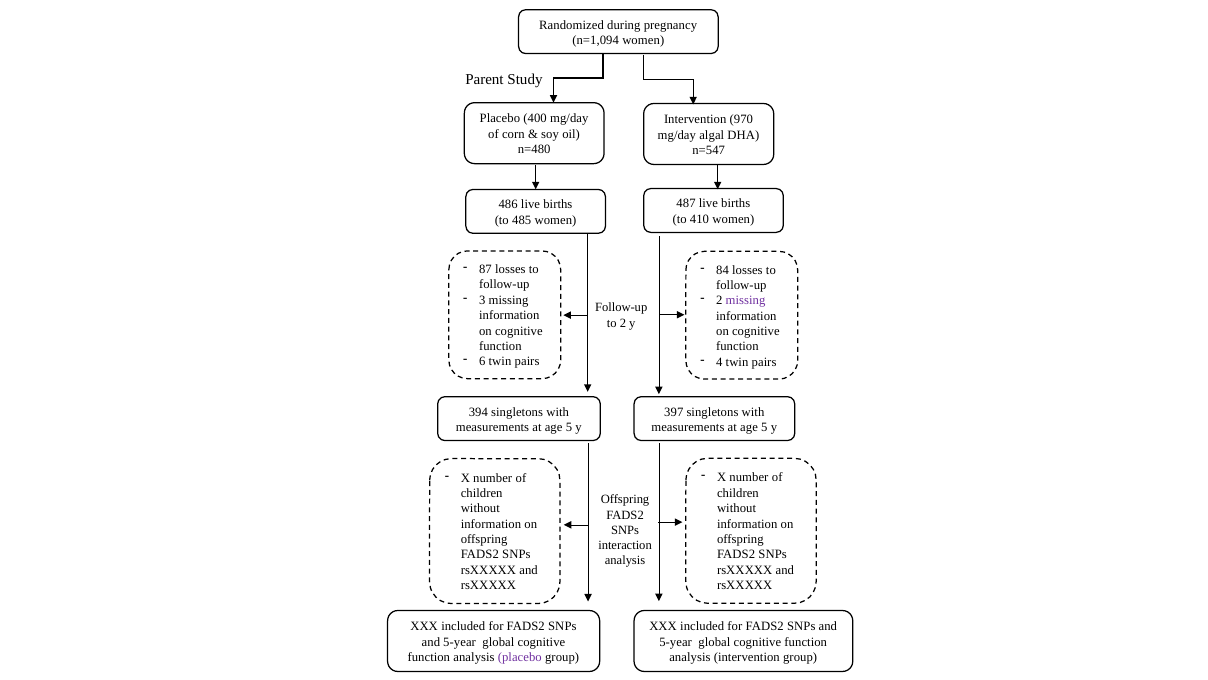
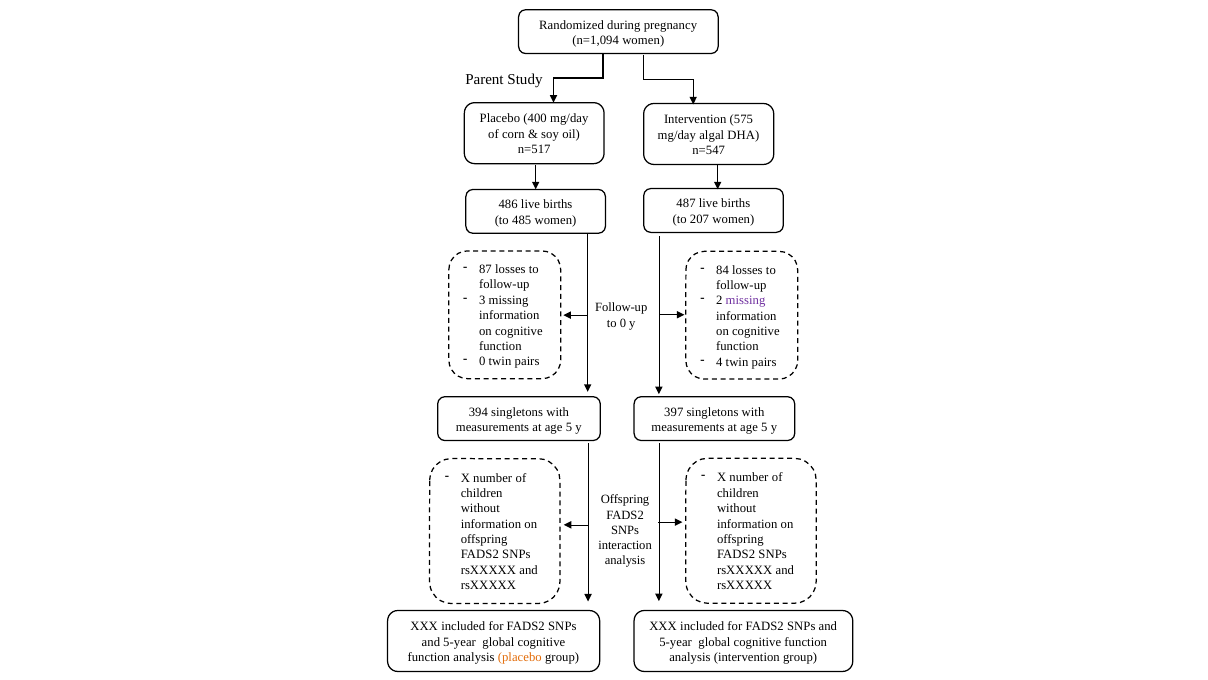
970: 970 -> 575 (741, 119)
n=480: n=480 -> n=517 (534, 149)
410: 410 -> 207 (700, 219)
to 2: 2 -> 0 (623, 323)
6: 6 -> 0 (482, 361)
placebo colour: purple -> orange (520, 657)
